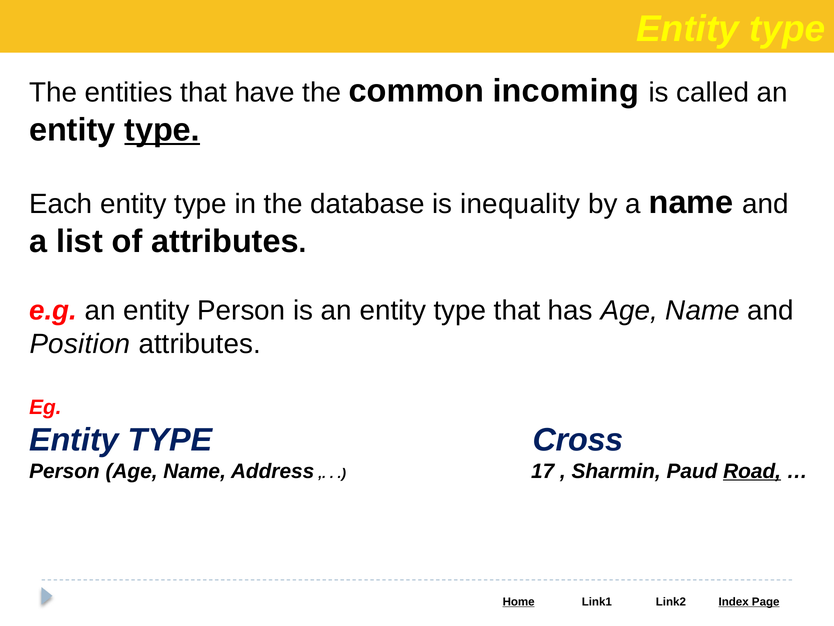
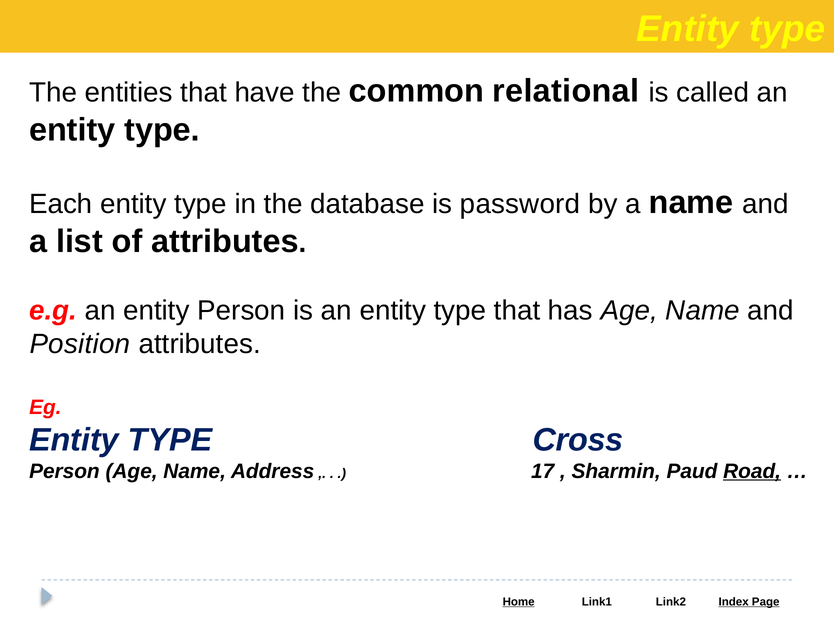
incoming: incoming -> relational (566, 91)
type underline: present -> none (162, 130)
inequality: inequality -> password (520, 204)
